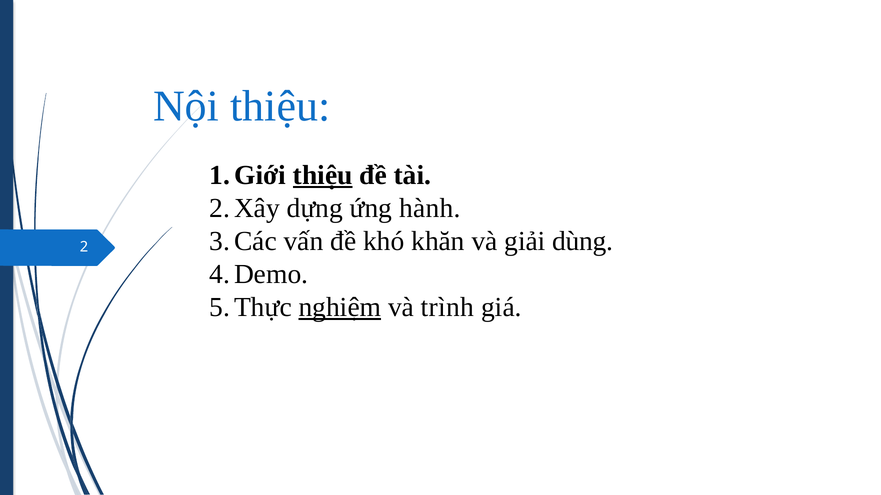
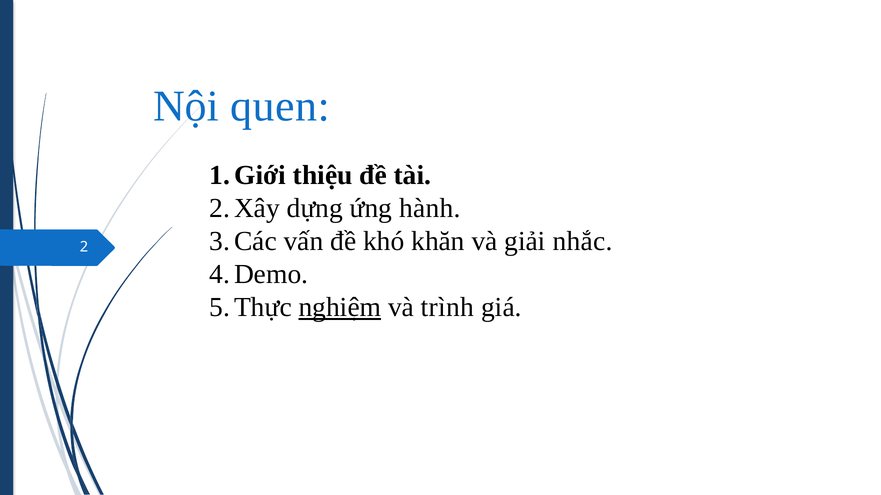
Nội thiệu: thiệu -> quen (280, 106)
thiệu underline: present -> none (323, 175)
dùng: dùng -> nhắc (583, 241)
